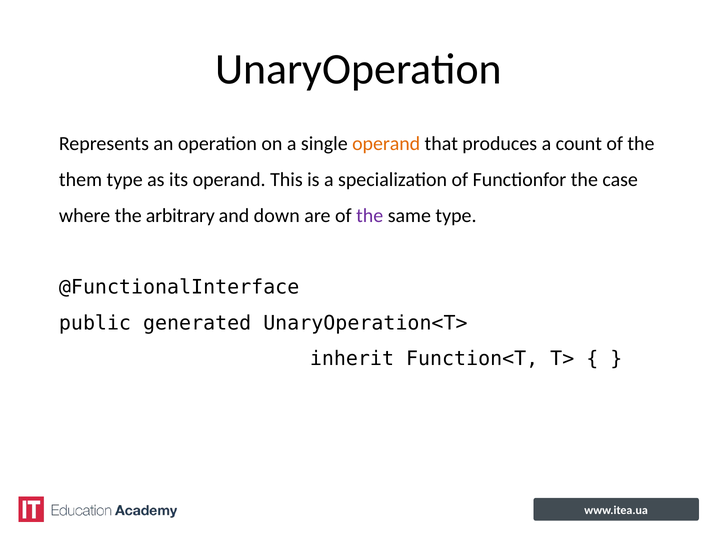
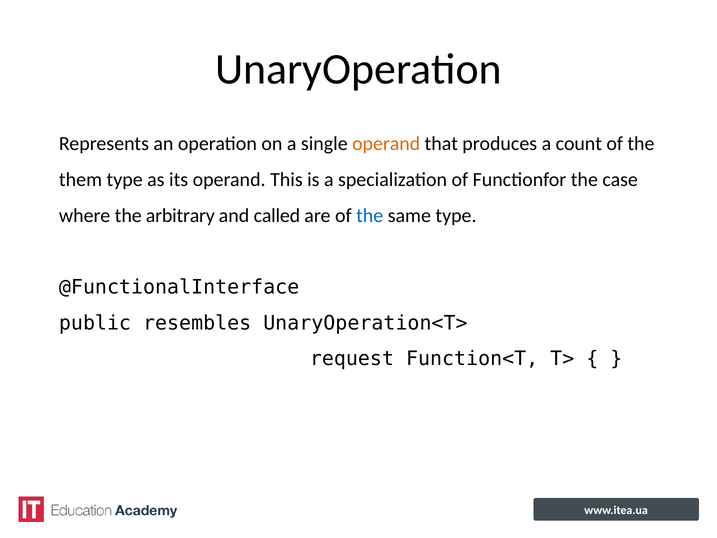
down: down -> called (277, 215)
the colour: purple -> blue (370, 215)
generated: generated -> resembles (197, 323)
inherit: inherit -> request (352, 359)
